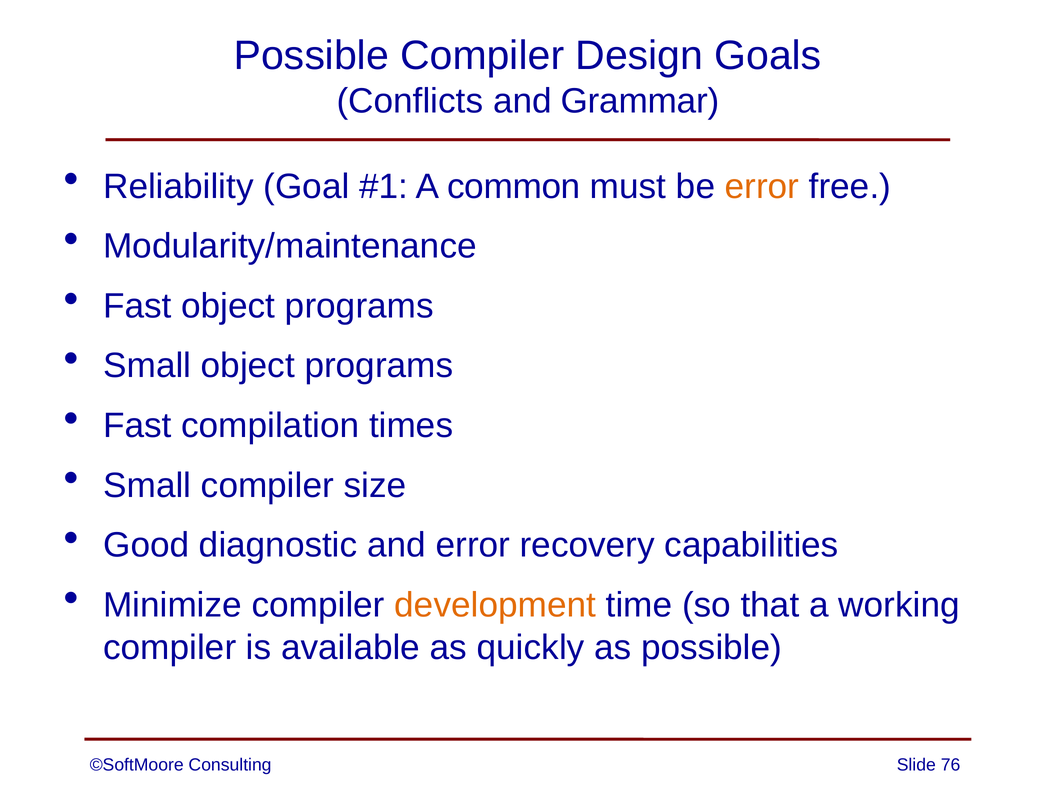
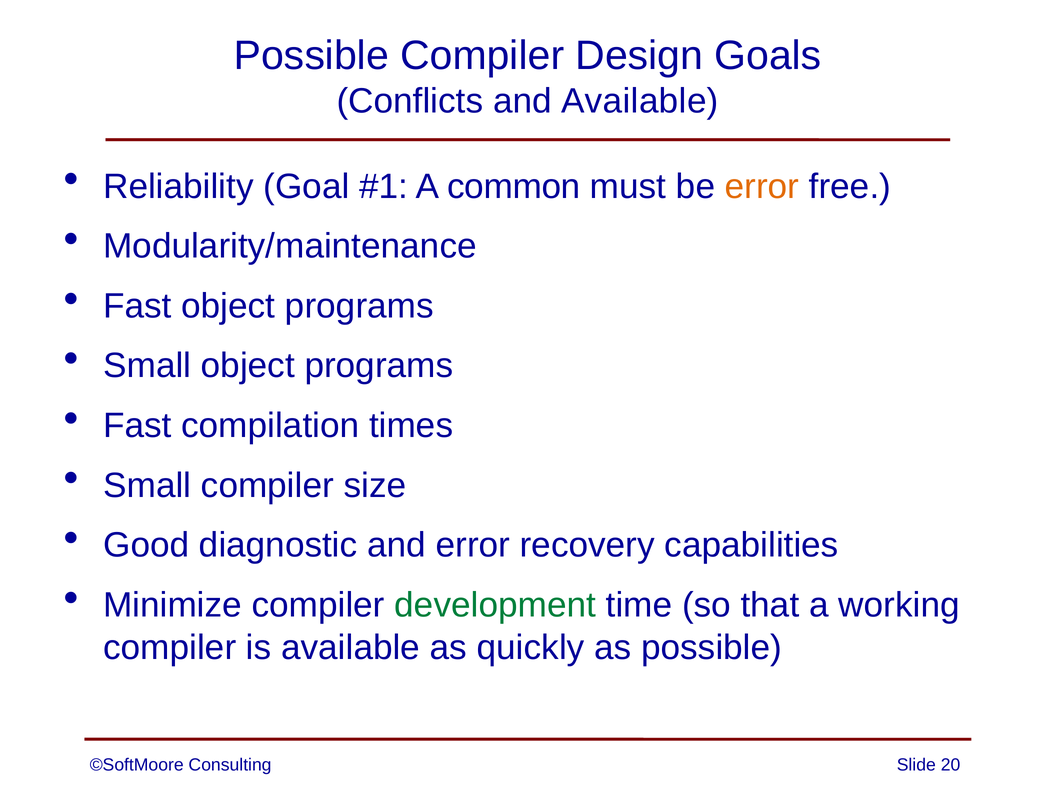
and Grammar: Grammar -> Available (640, 101)
development colour: orange -> green (495, 605)
76: 76 -> 20 (951, 765)
